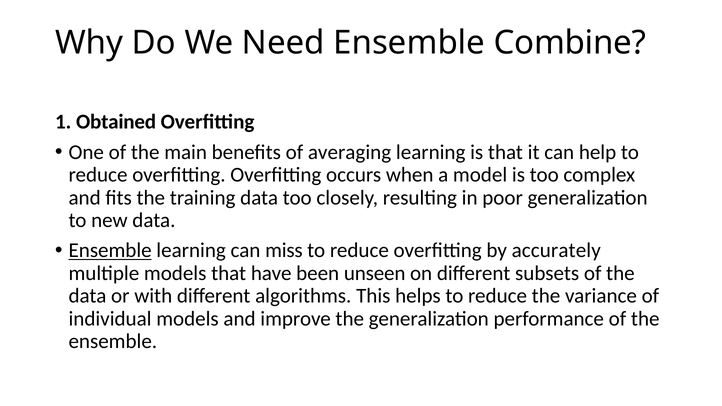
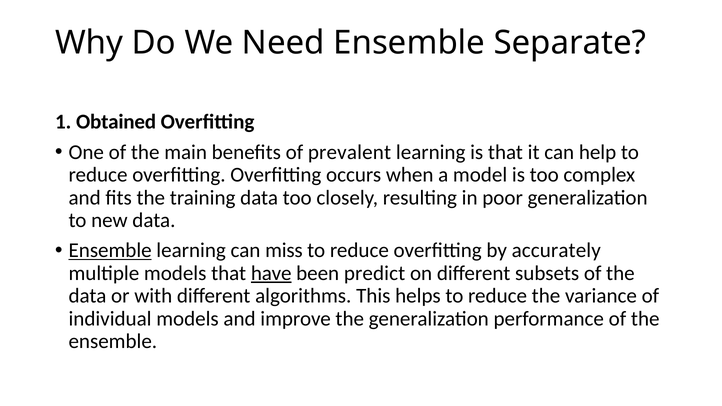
Combine: Combine -> Separate (570, 43)
averaging: averaging -> prevalent (349, 152)
have underline: none -> present (271, 273)
unseen: unseen -> predict (375, 273)
